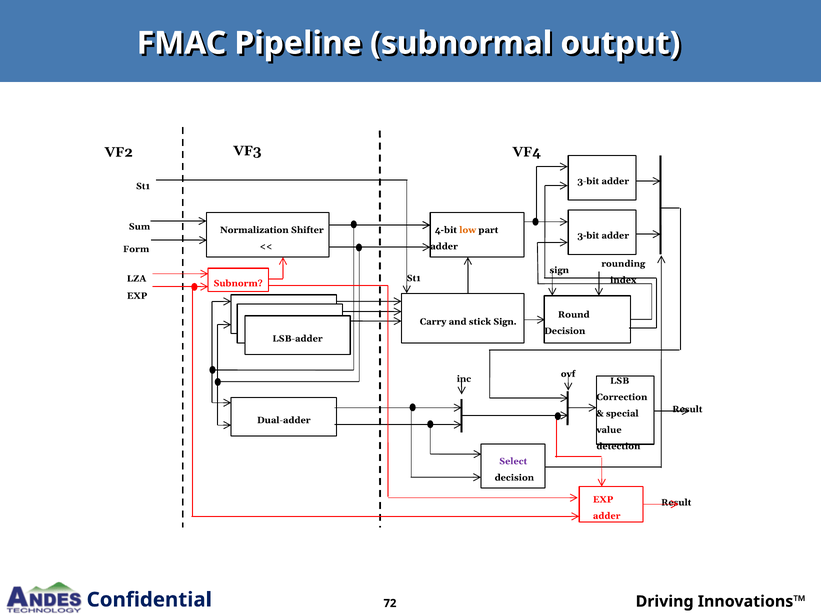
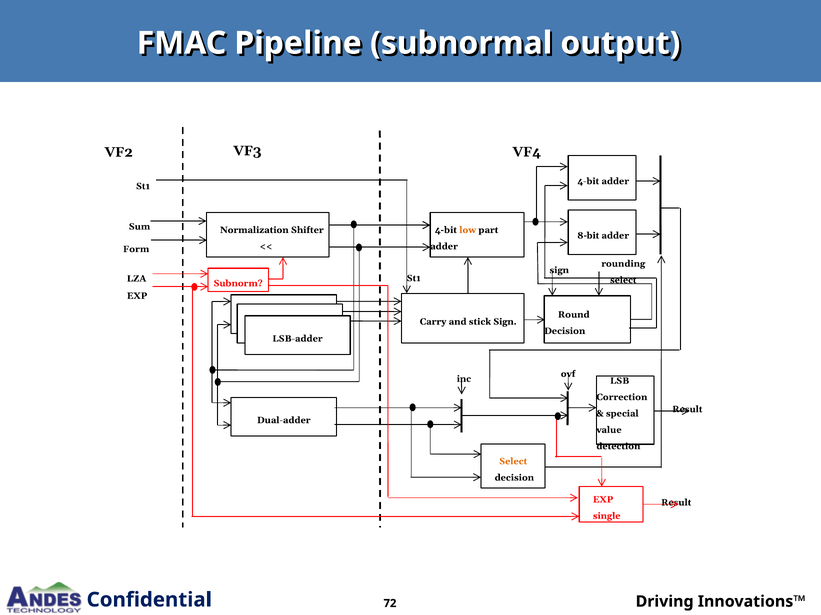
3-bit: 3-bit -> 4-bit (588, 181)
3-bit: 3-bit -> 8-bit (588, 236)
index: index -> select (623, 280)
Select colour: purple -> orange (513, 462)
adder: adder -> single (607, 516)
